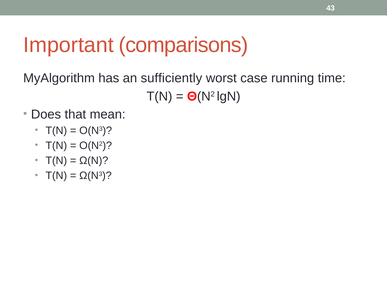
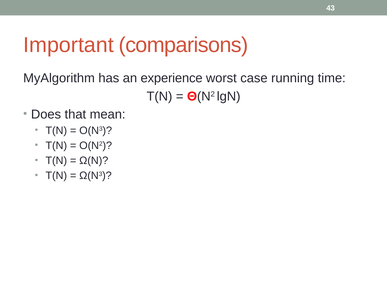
sufficiently: sufficiently -> experience (172, 78)
